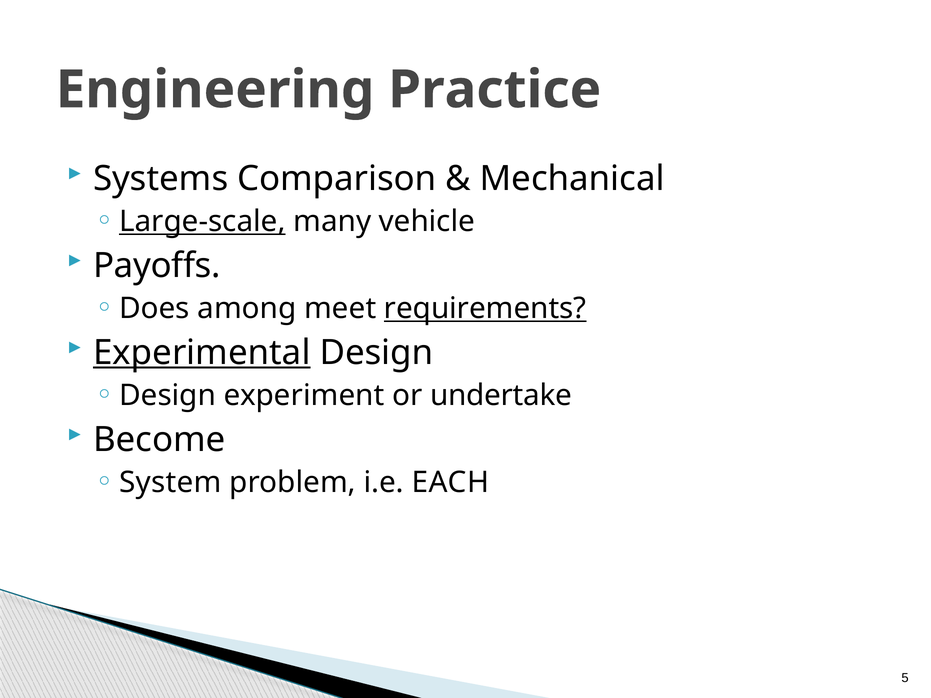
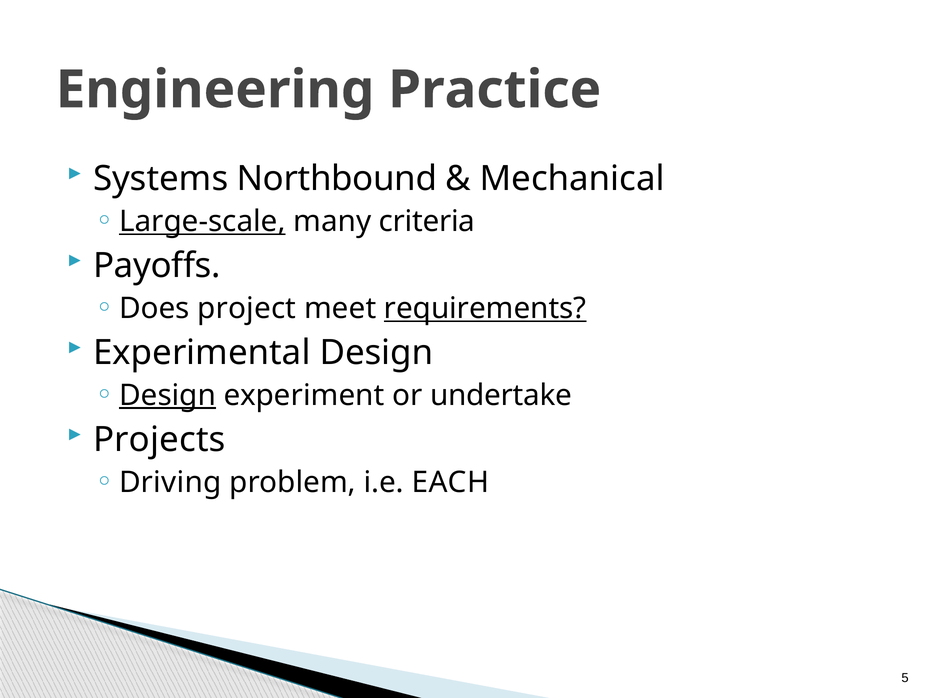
Comparison: Comparison -> Northbound (337, 179)
vehicle: vehicle -> criteria (427, 222)
among: among -> project (247, 308)
Experimental underline: present -> none (202, 353)
Design underline: none -> present (168, 395)
Become: Become -> Projects (159, 440)
System: System -> Driving (170, 482)
